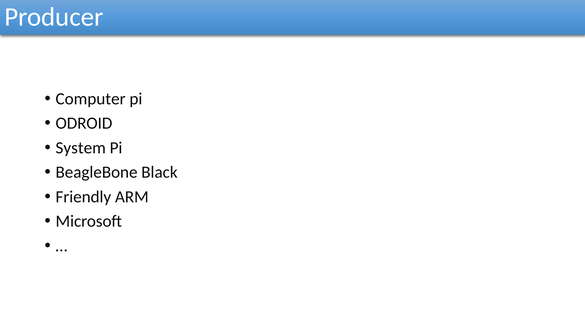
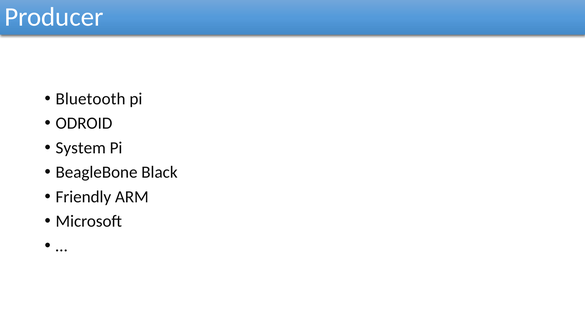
Computer: Computer -> Bluetooth (91, 99)
